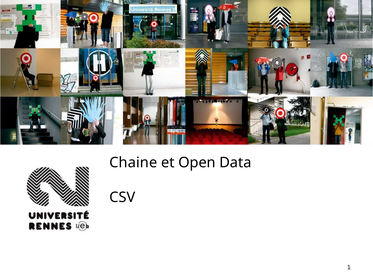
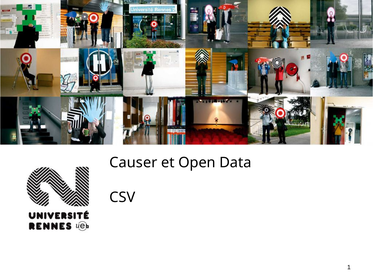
Chaine: Chaine -> Causer (133, 162)
